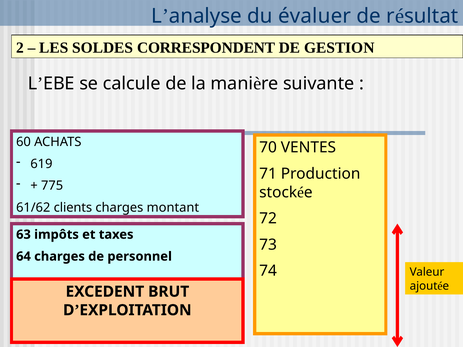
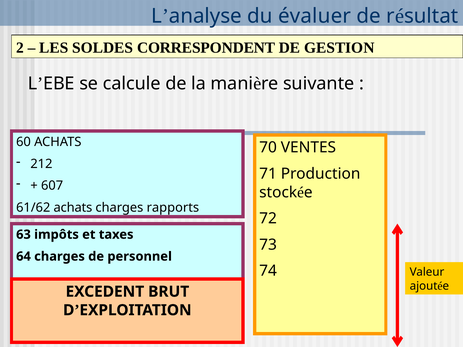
619: 619 -> 212 (41, 164)
775: 775 -> 607 (52, 186)
61/62 clients: clients -> achats (73, 208)
montant: montant -> rapports (173, 208)
